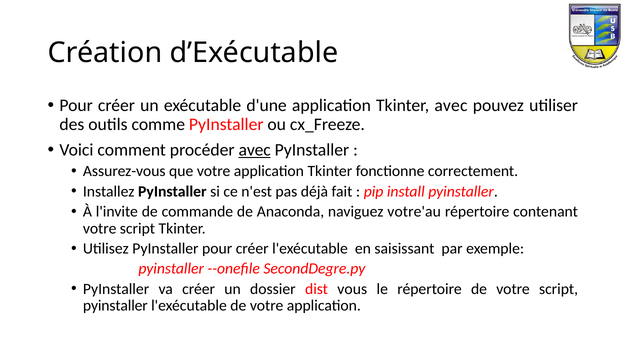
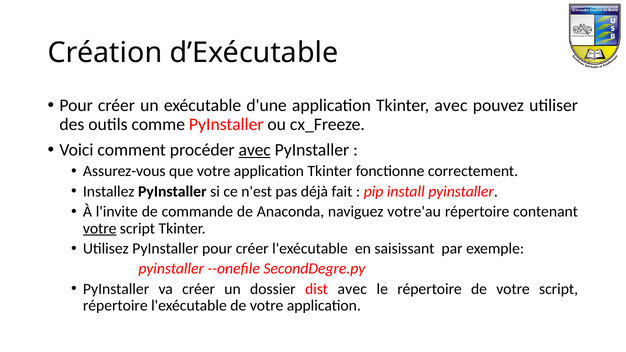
votre underline: none -> present (100, 229)
dist vous: vous -> avec (352, 289)
pyinstaller: pyinstaller -> répertoire (115, 306)
